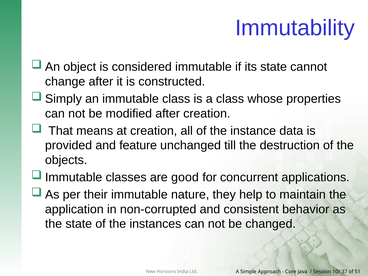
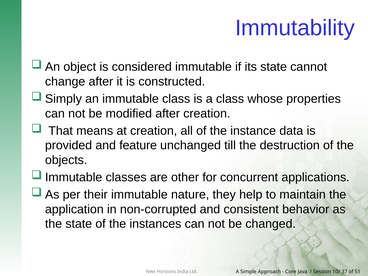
good: good -> other (185, 177)
